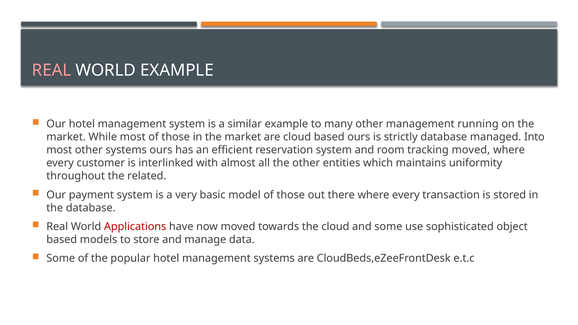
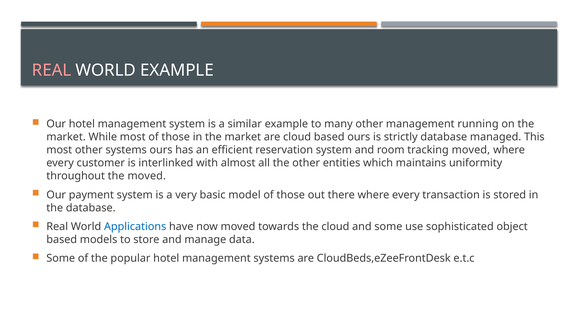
Into: Into -> This (534, 137)
the related: related -> moved (147, 176)
Applications colour: red -> blue (135, 227)
